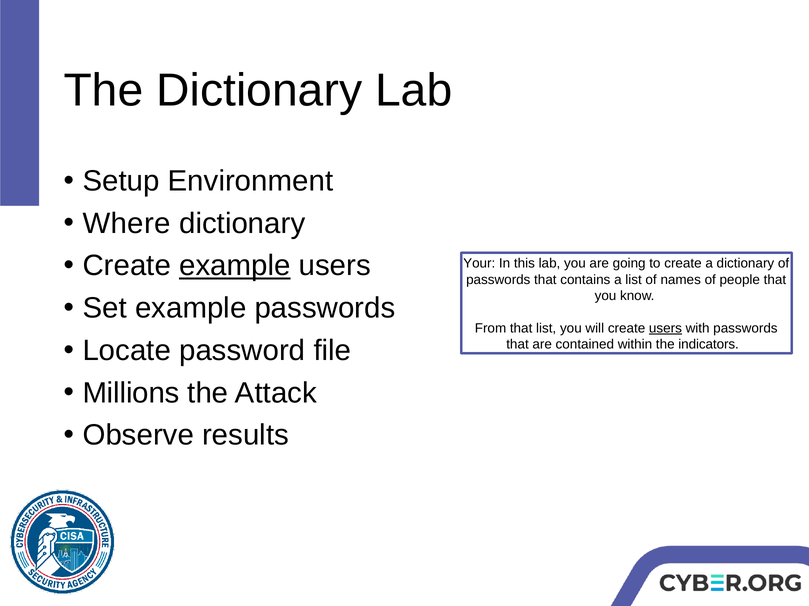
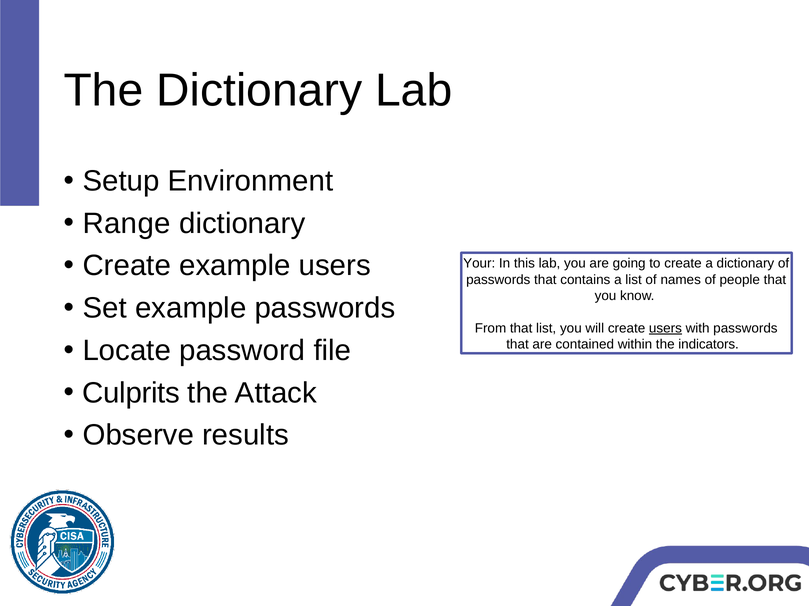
Where: Where -> Range (127, 224)
example underline: present -> none (235, 266)
Millions: Millions -> Culprits (131, 393)
